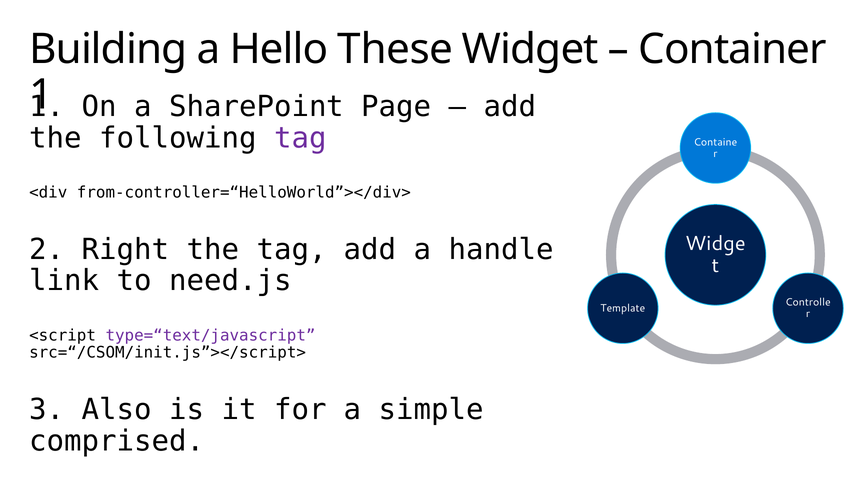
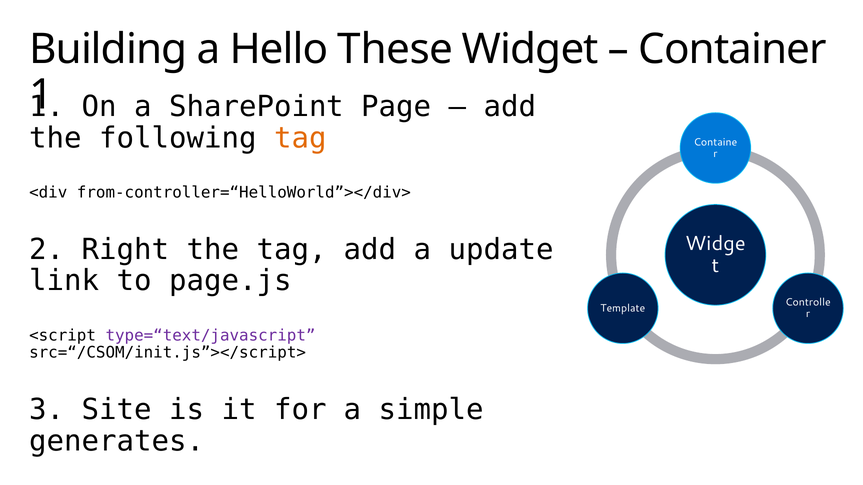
tag colour: purple -> orange (300, 138)
handle: handle -> update (501, 250)
need.js: need.js -> page.js (230, 281)
Also: Also -> Site (117, 410)
comprised: comprised -> generates (117, 441)
